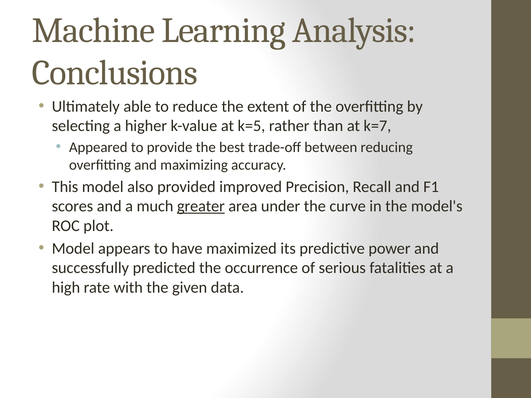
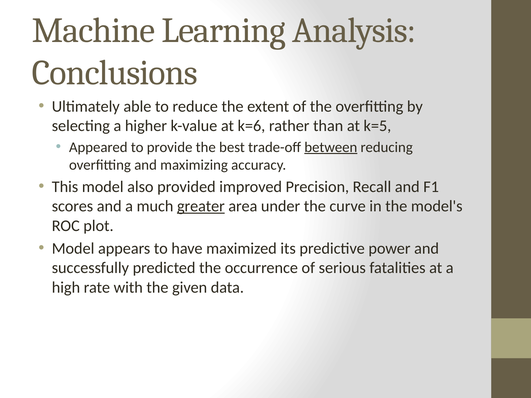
k=5: k=5 -> k=6 (251, 126)
k=7: k=7 -> k=5 (377, 126)
between underline: none -> present (331, 147)
